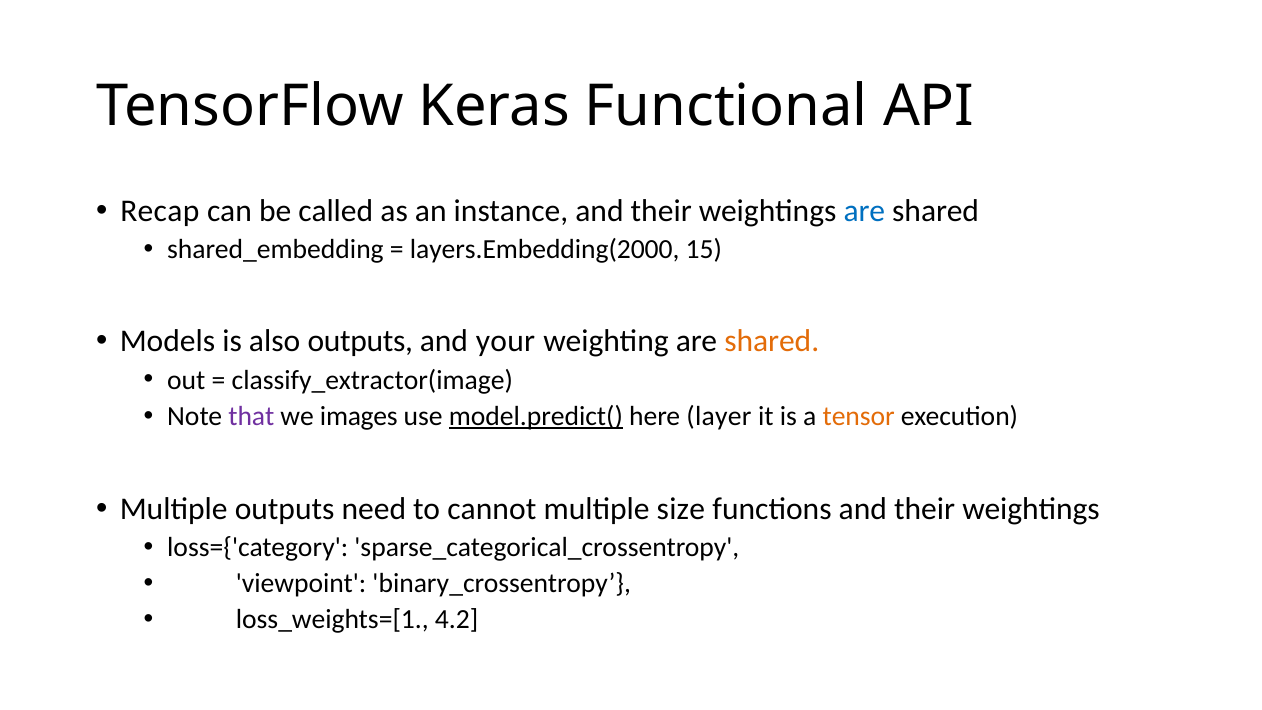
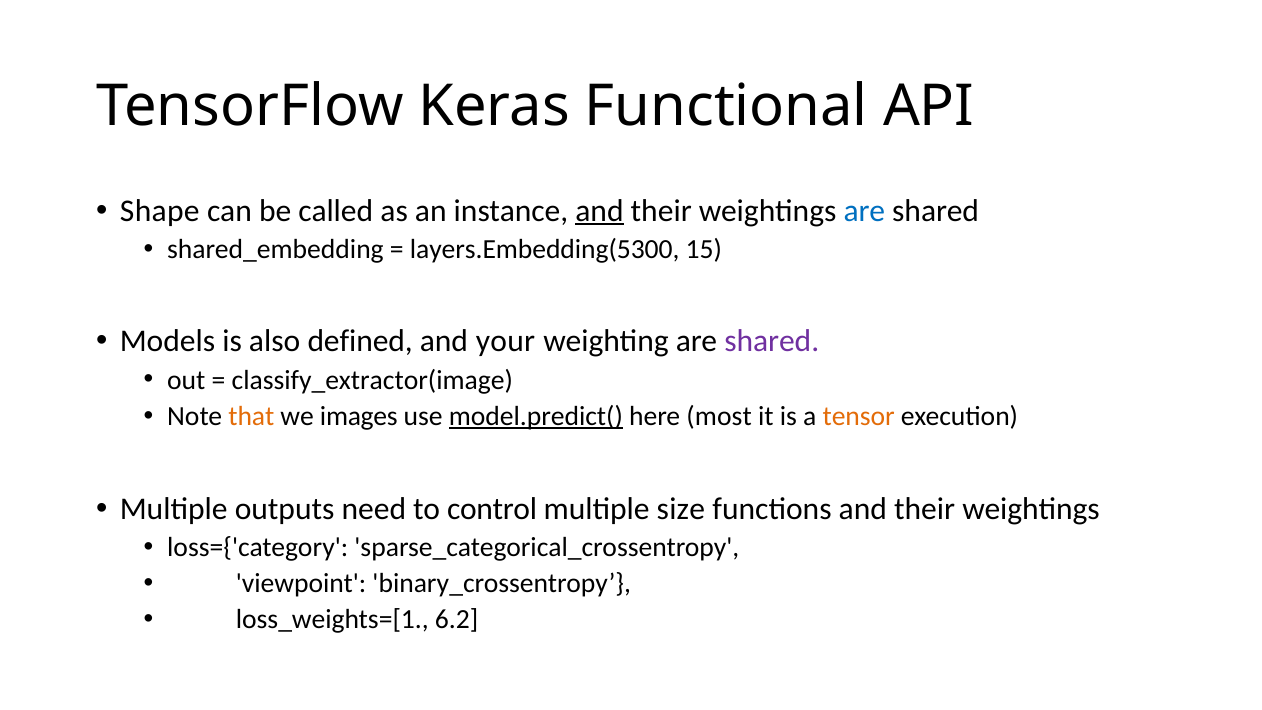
Recap: Recap -> Shape (160, 211)
and underline: none -> present (600, 211)
layers.Embedding(2000: layers.Embedding(2000 -> layers.Embedding(5300 (545, 249)
also outputs: outputs -> defined (360, 341)
shared colour: orange -> purple (772, 341)
that colour: purple -> orange (251, 416)
layer: layer -> most (719, 416)
cannot: cannot -> control (492, 509)
4.2: 4.2 -> 6.2 (457, 620)
